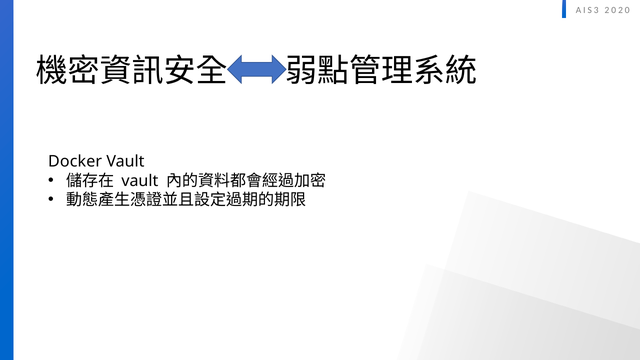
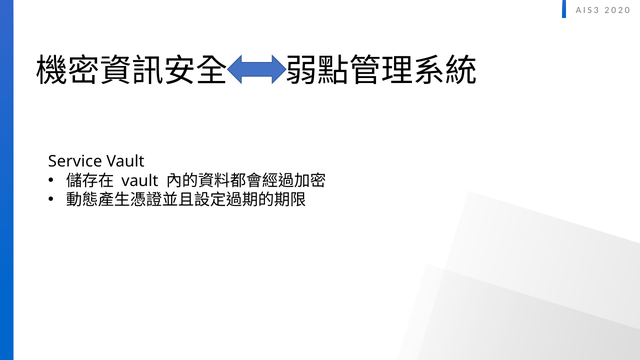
Docker: Docker -> Service (75, 162)
